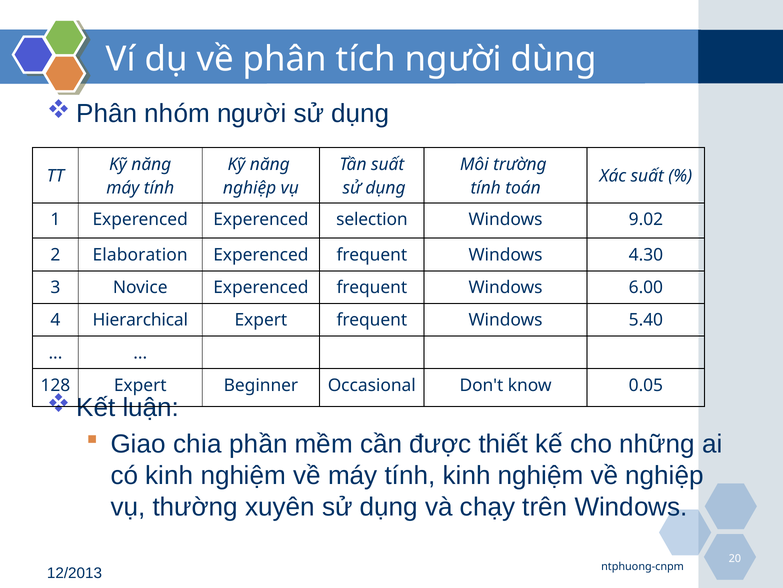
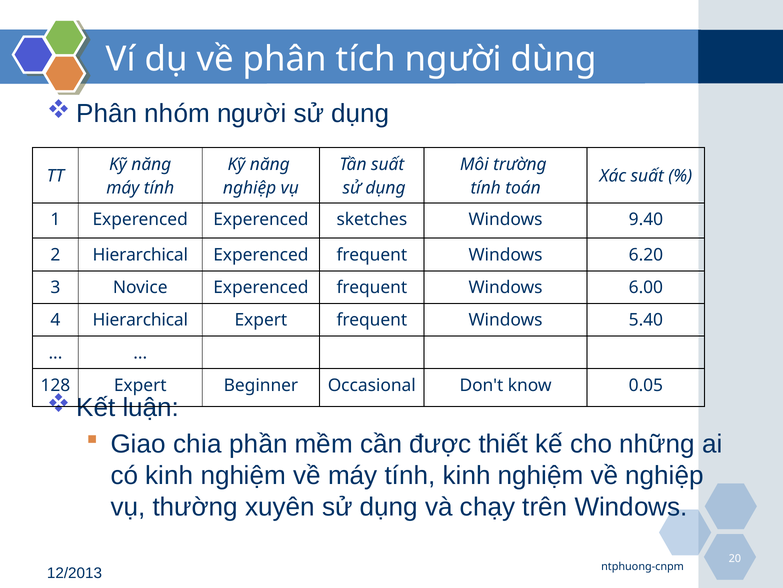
selection: selection -> sketches (372, 219)
9.02: 9.02 -> 9.40 (646, 219)
2 Elaboration: Elaboration -> Hierarchical (140, 255)
4.30: 4.30 -> 6.20 (646, 255)
